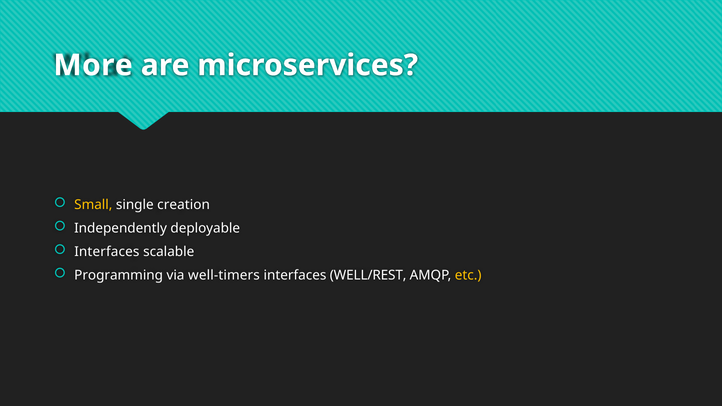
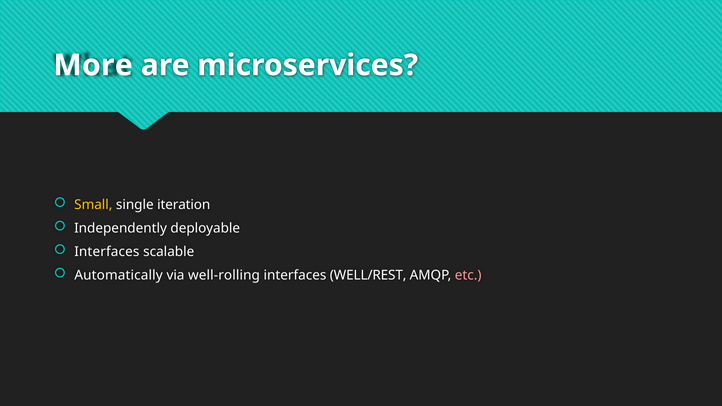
creation: creation -> iteration (184, 205)
Programming: Programming -> Automatically (119, 275)
well-timers: well-timers -> well-rolling (224, 275)
etc colour: yellow -> pink (468, 275)
